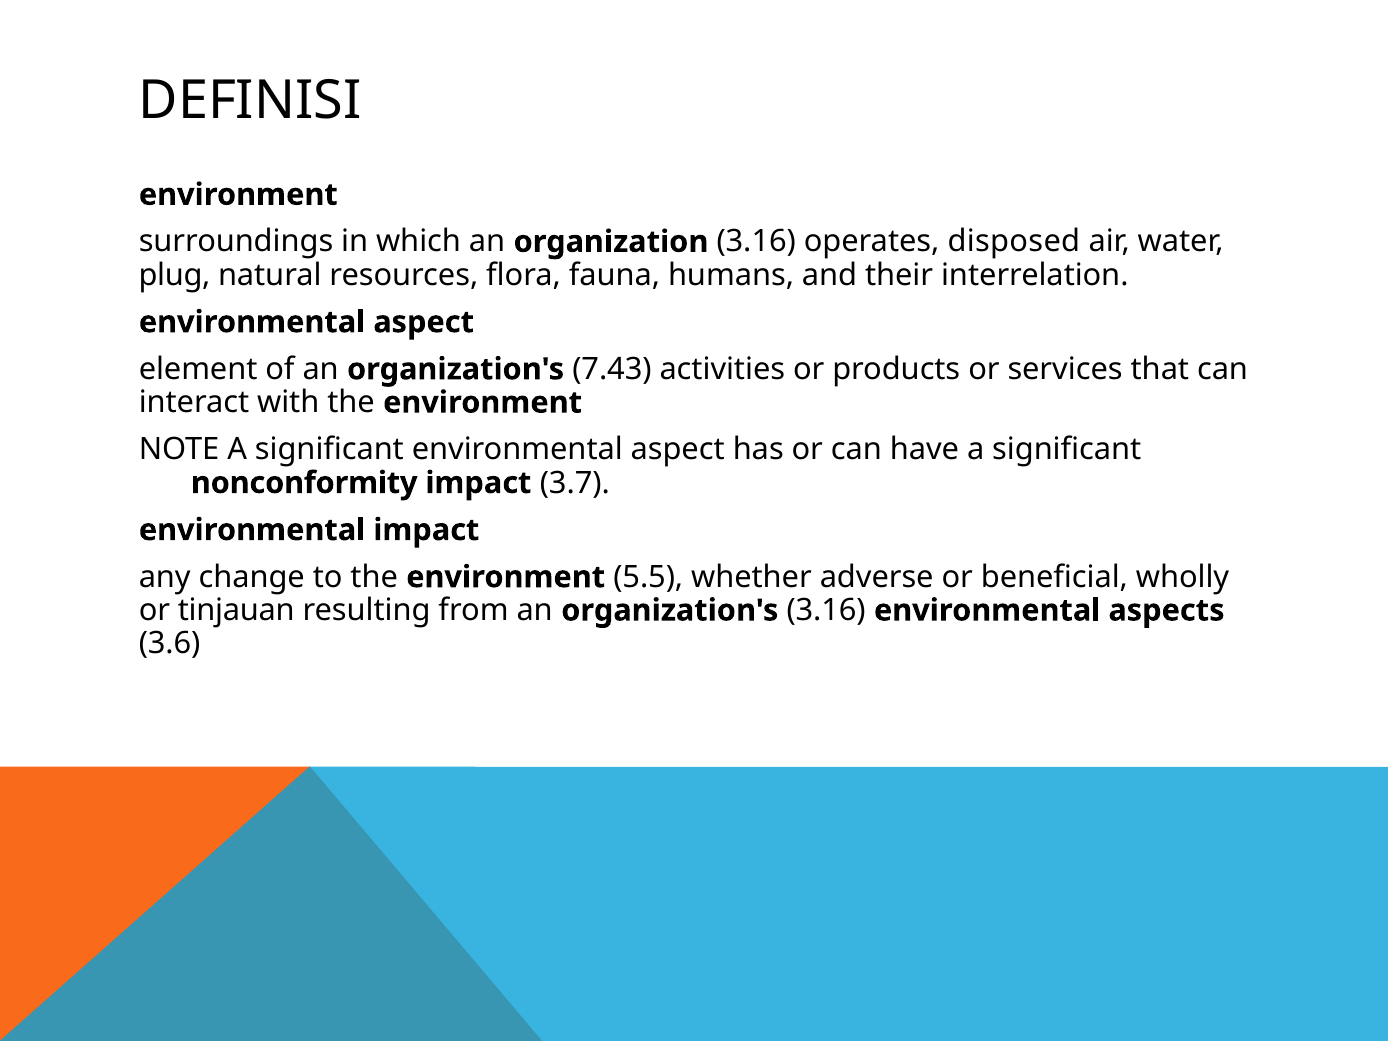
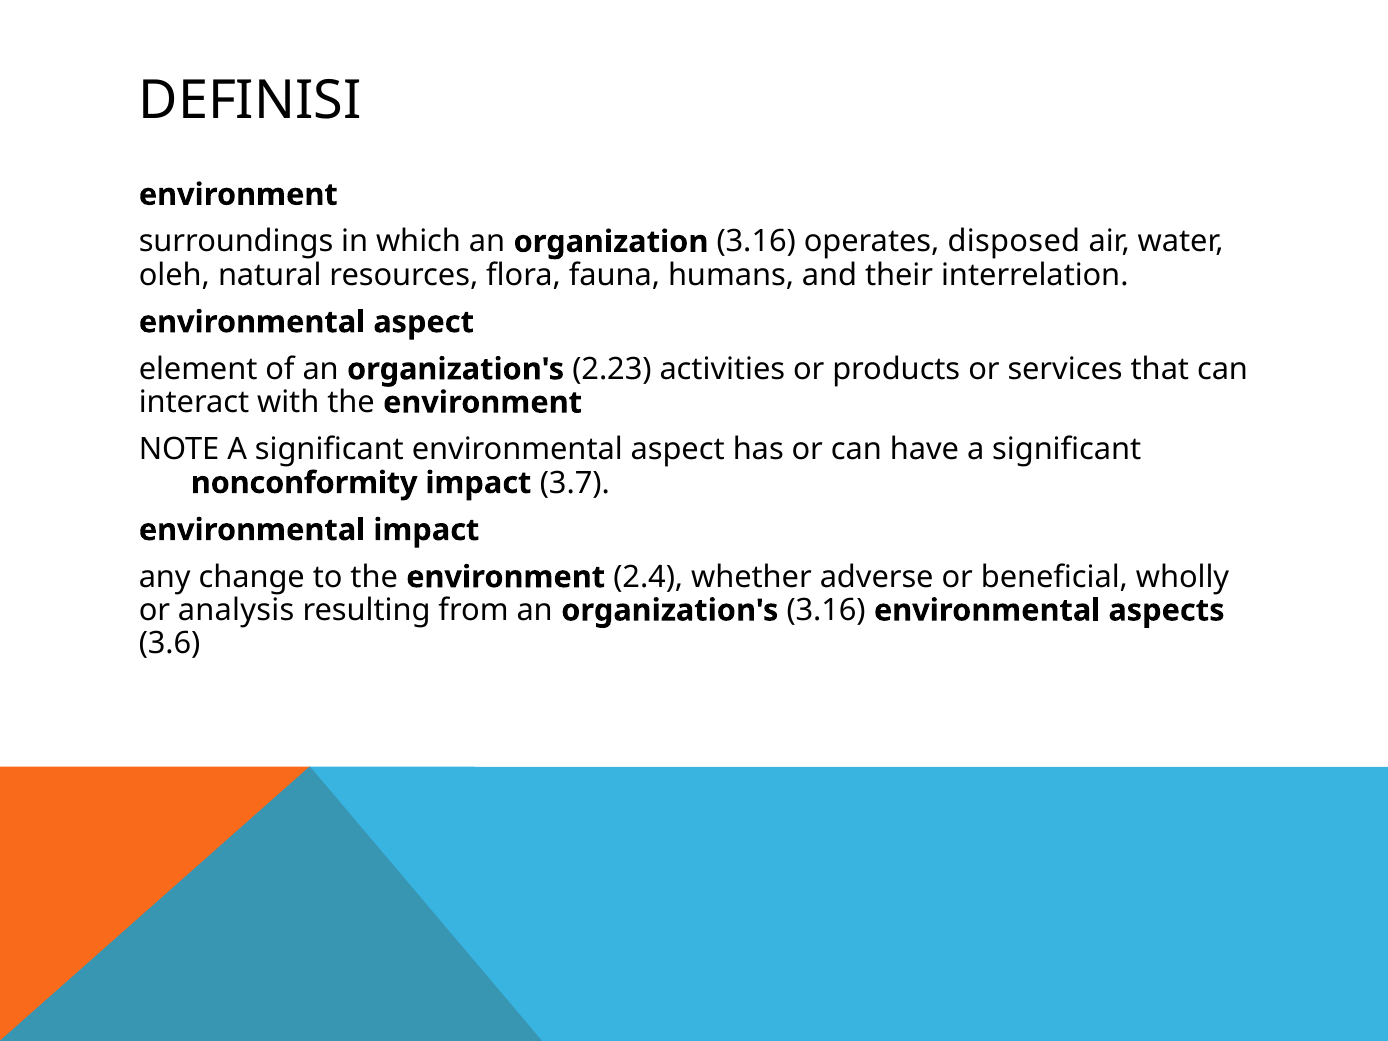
plug: plug -> oleh (174, 275)
7.43: 7.43 -> 2.23 (612, 369)
5.5: 5.5 -> 2.4 (648, 577)
tinjauan: tinjauan -> analysis (236, 610)
